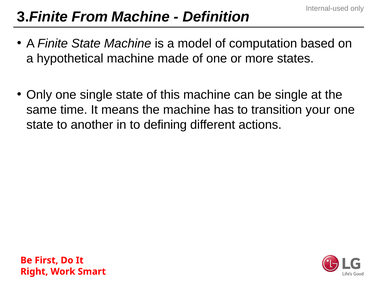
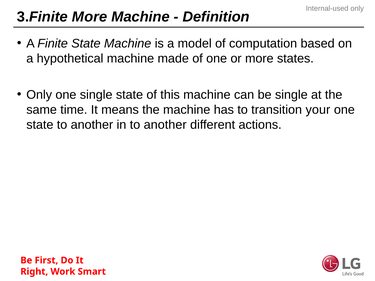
3.Finite From: From -> More (90, 17)
in to defining: defining -> another (165, 125)
